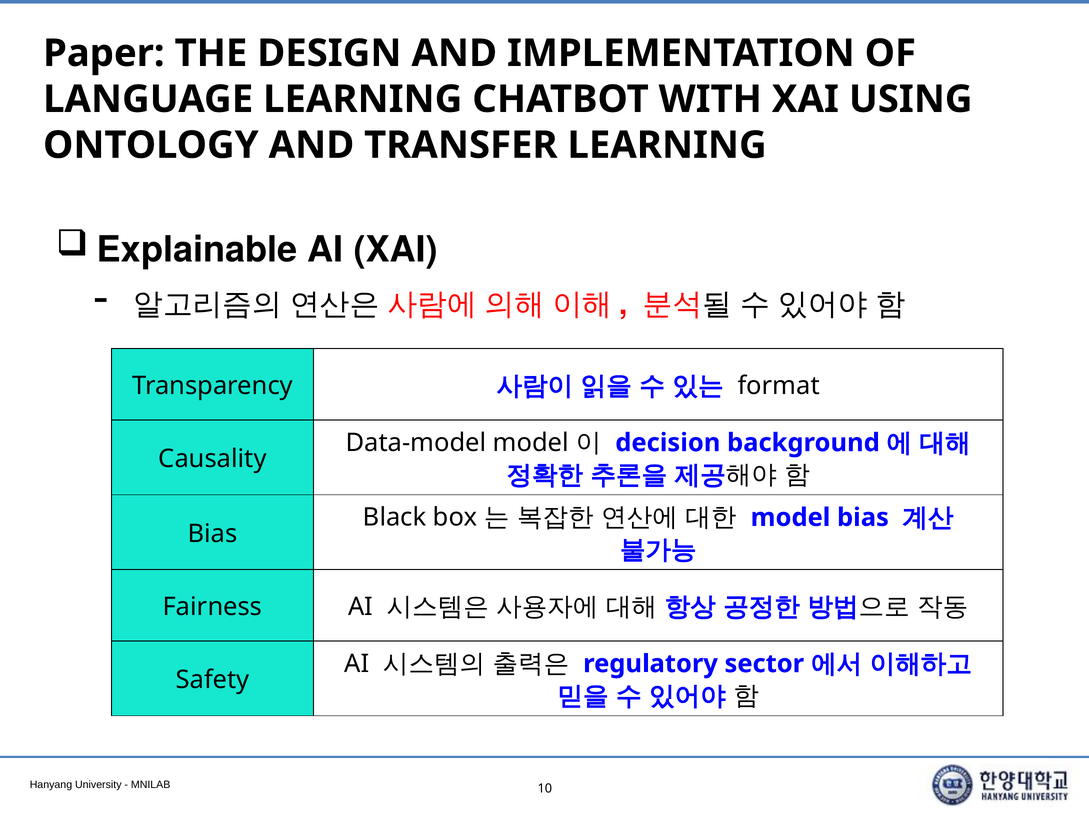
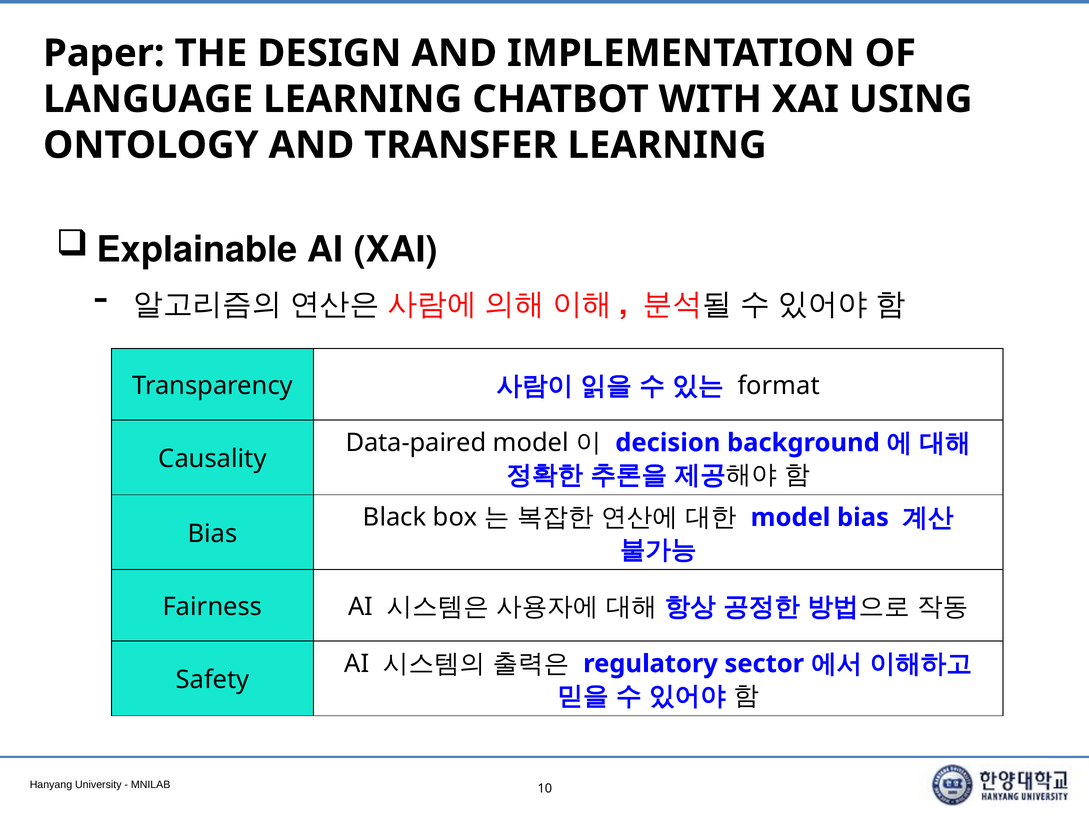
Data-model: Data-model -> Data-paired (416, 443)
